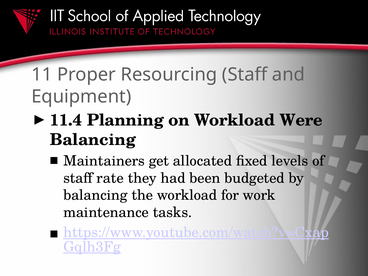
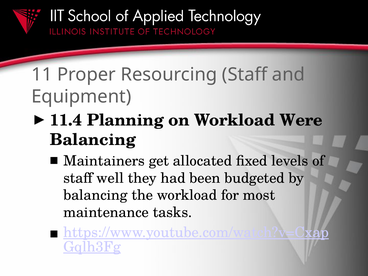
rate: rate -> well (110, 178)
work: work -> most (259, 195)
